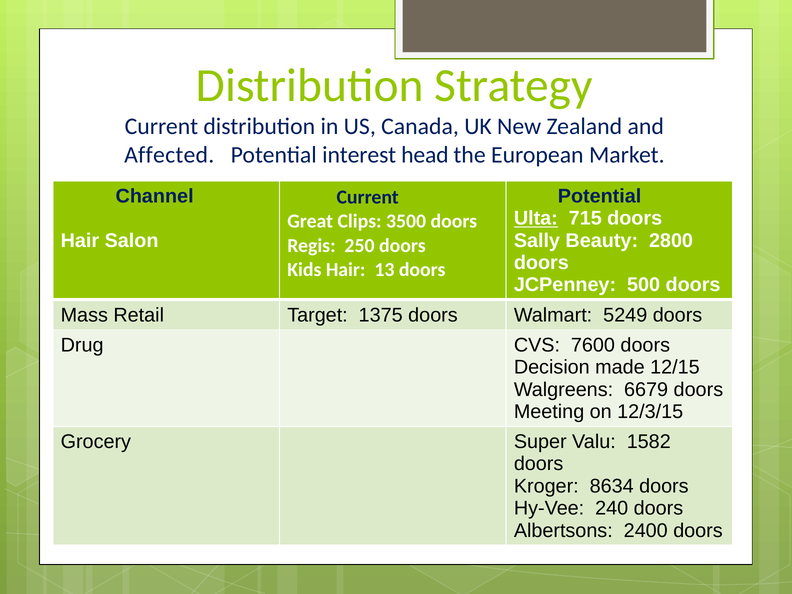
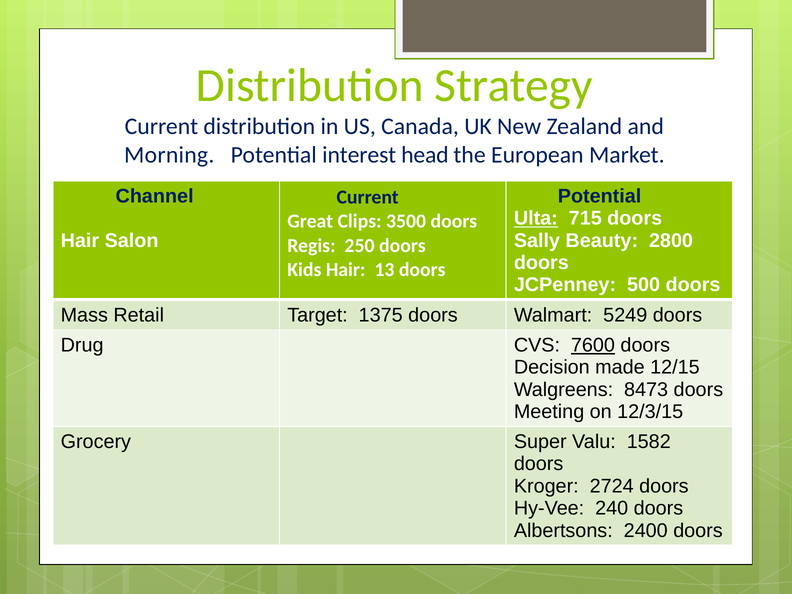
Affected: Affected -> Morning (169, 155)
7600 underline: none -> present (593, 345)
6679: 6679 -> 8473 (646, 389)
8634: 8634 -> 2724 (612, 486)
